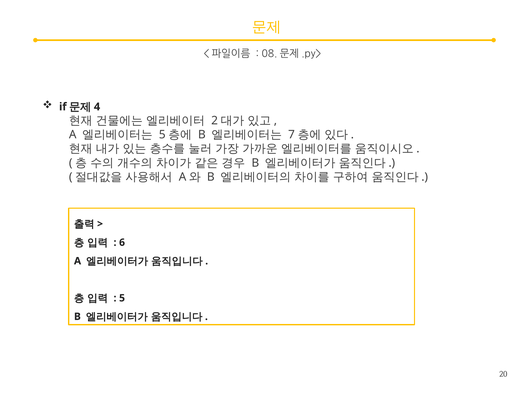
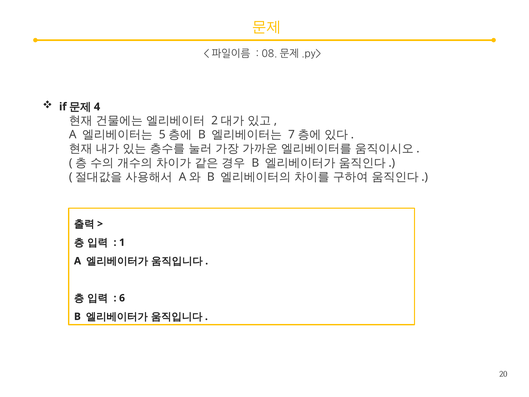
6: 6 -> 1 (122, 242)
5: 5 -> 6 (122, 298)
